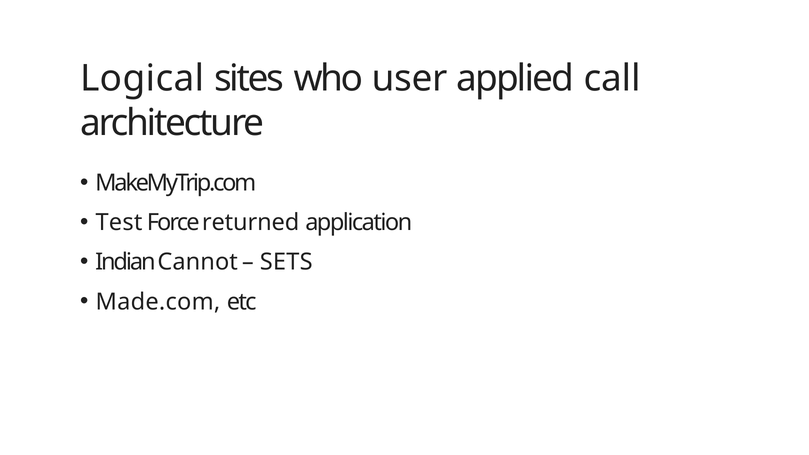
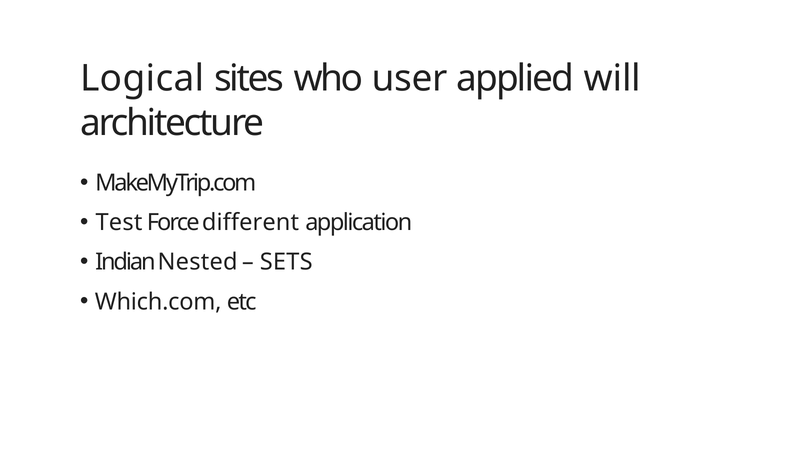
call: call -> will (612, 79)
returned: returned -> different (250, 223)
Cannot: Cannot -> Nested (198, 262)
Made.com: Made.com -> Which.com (158, 302)
